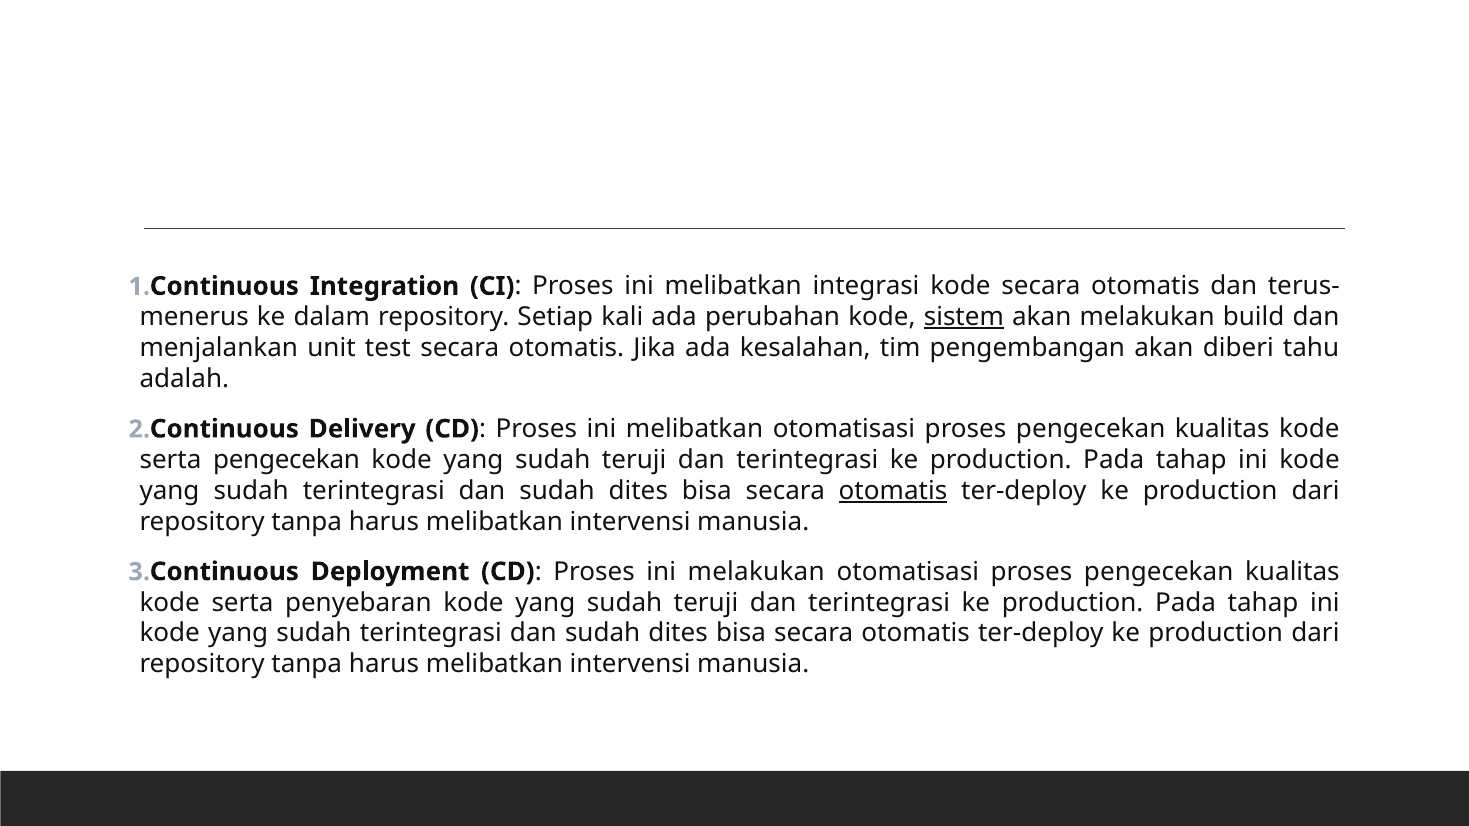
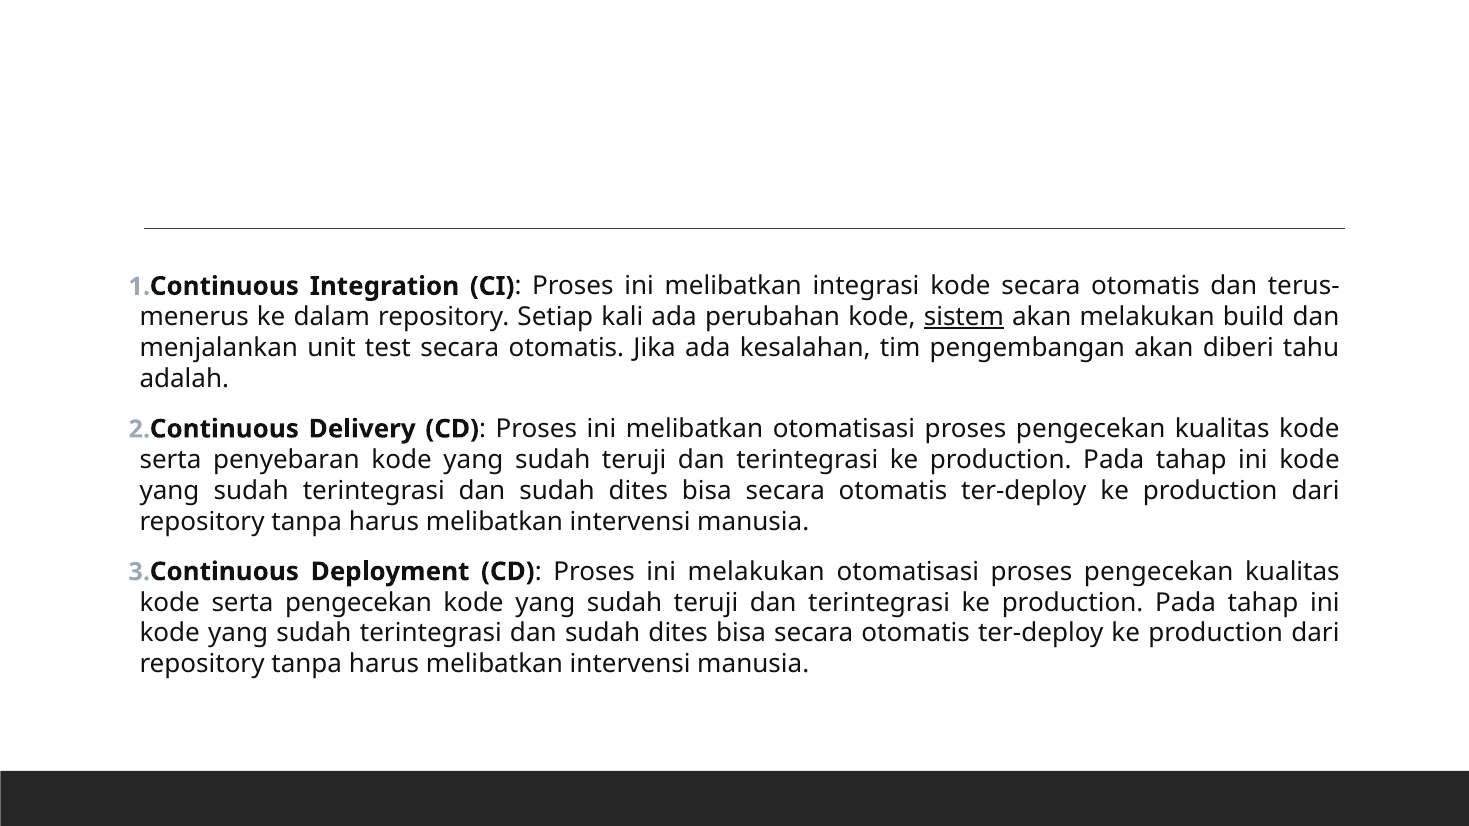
serta pengecekan: pengecekan -> penyebaran (286, 460)
otomatis underline: present -> none (893, 491)
serta penyebaran: penyebaran -> pengecekan (358, 603)
